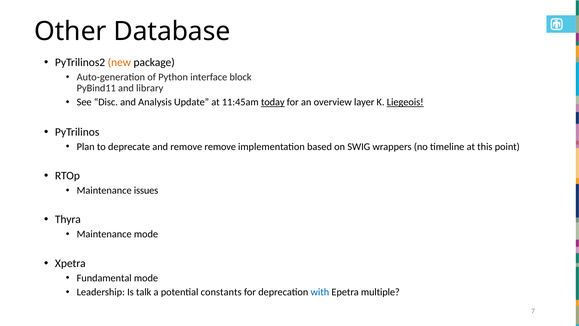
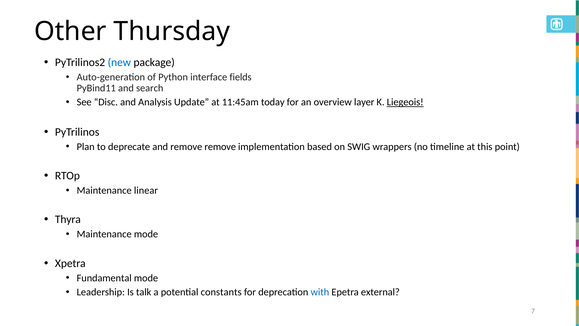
Database: Database -> Thursday (172, 31)
new colour: orange -> blue (119, 62)
block: block -> fields (241, 77)
library: library -> search (150, 88)
today underline: present -> none (273, 102)
issues: issues -> linear (146, 190)
multiple: multiple -> external (380, 292)
